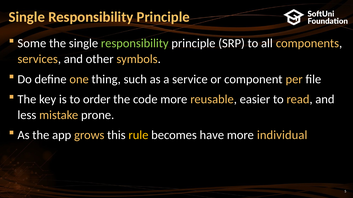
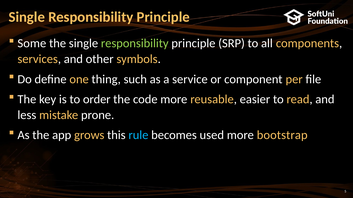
rule colour: yellow -> light blue (138, 135)
have: have -> used (212, 135)
individual: individual -> bootstrap (282, 135)
